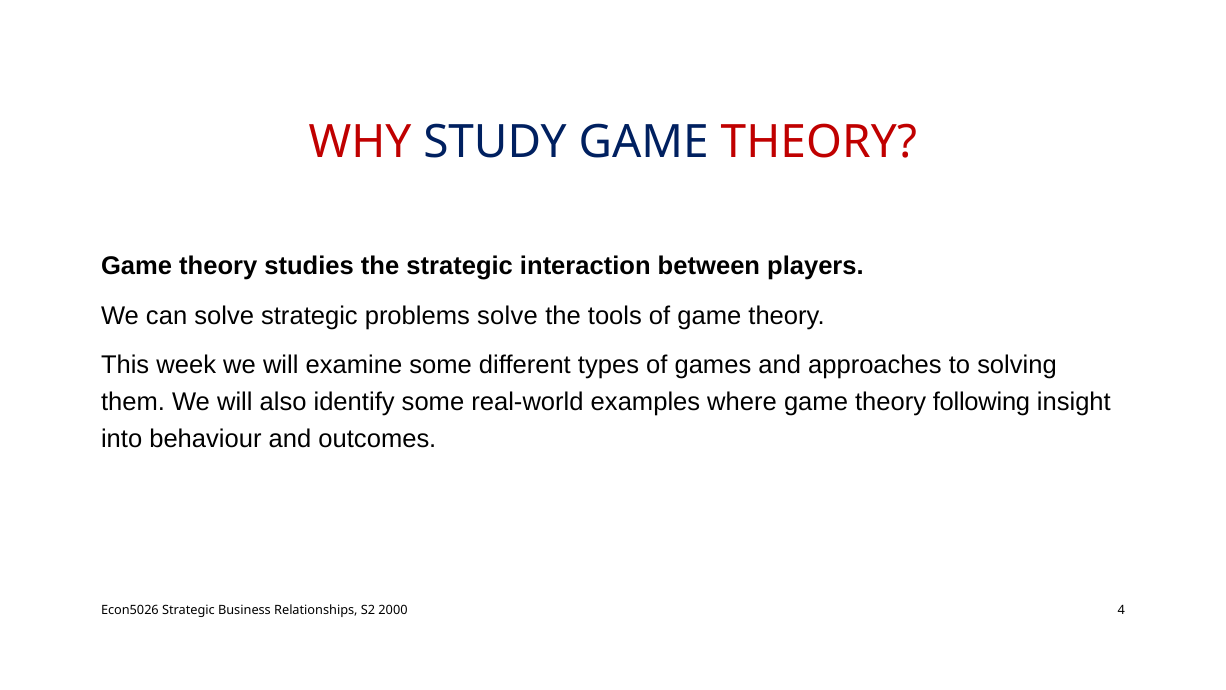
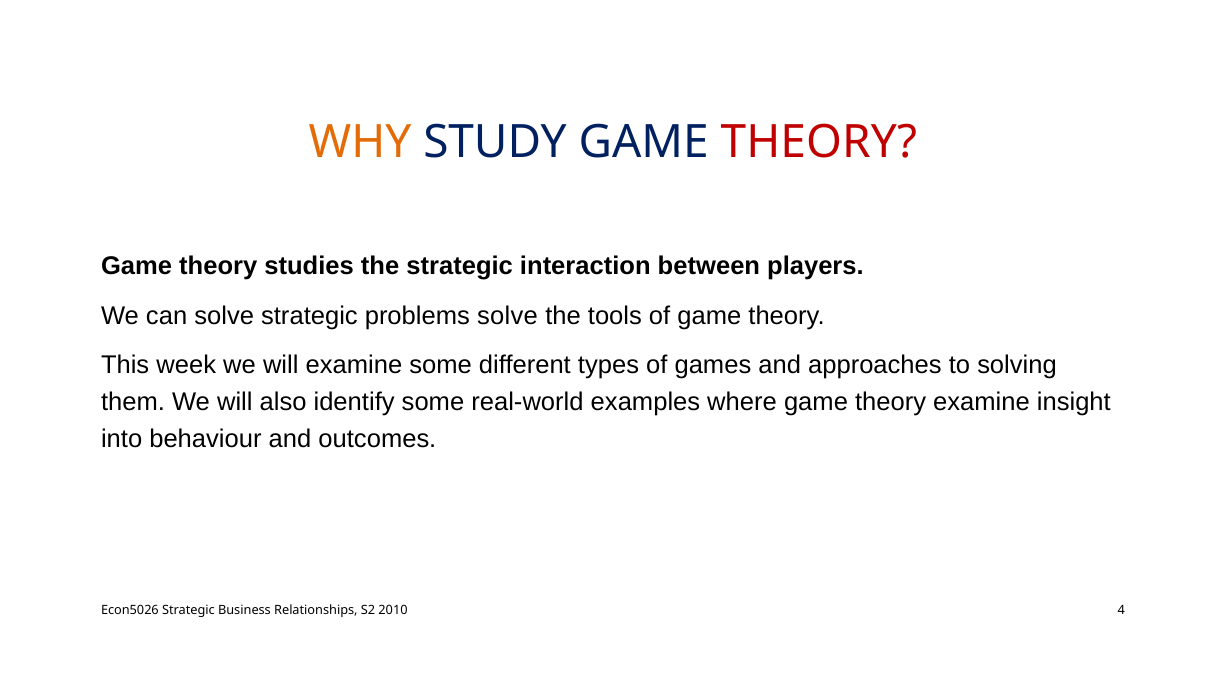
WHY colour: red -> orange (360, 142)
theory following: following -> examine (981, 402)
2000: 2000 -> 2010 (393, 610)
